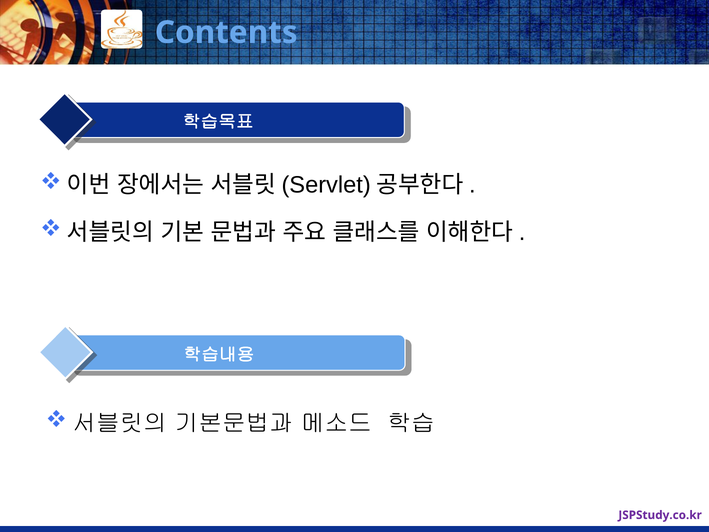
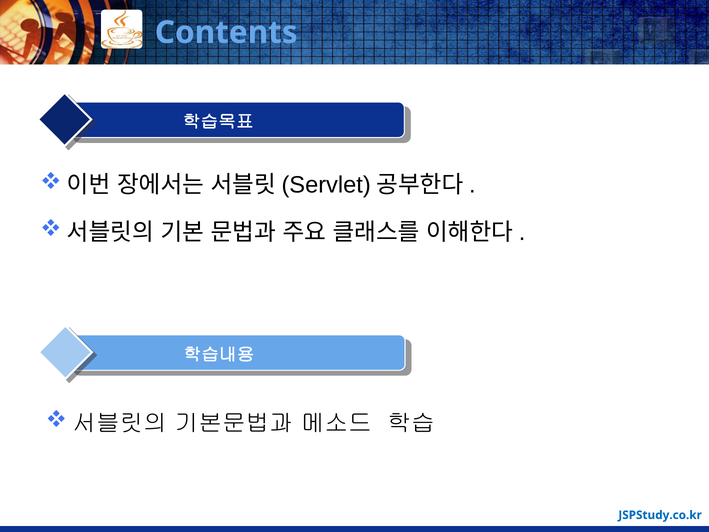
JSPStudy.co.kr colour: purple -> blue (660, 515)
